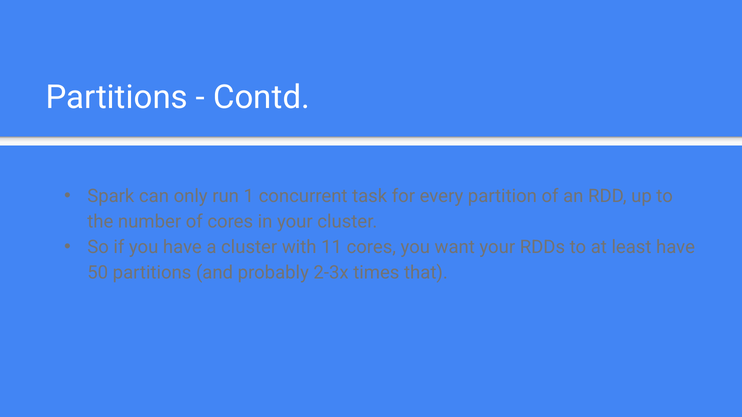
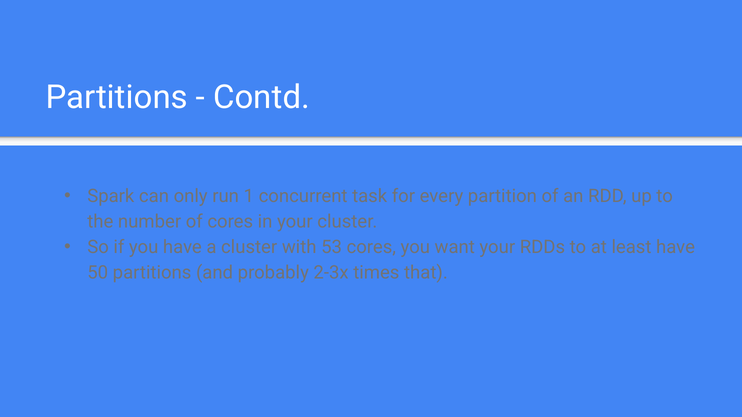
11: 11 -> 53 (332, 247)
